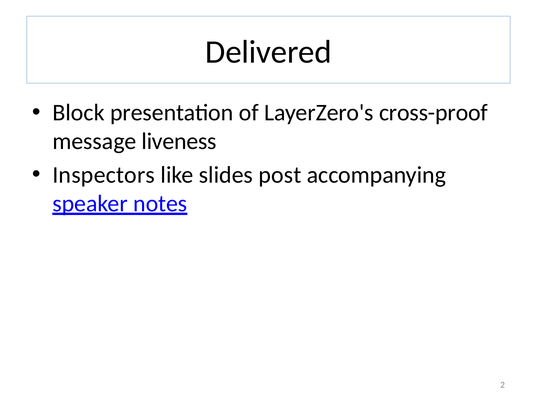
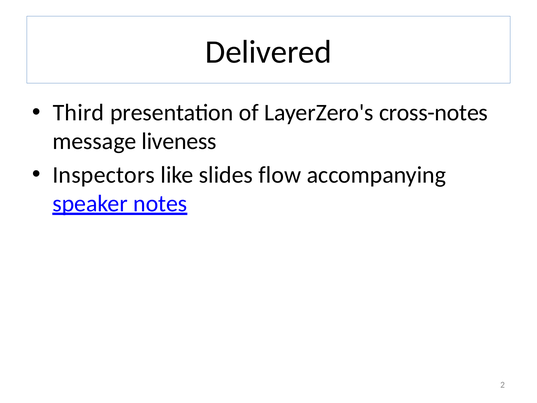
Block: Block -> Third (78, 113)
cross-proof: cross-proof -> cross-notes (434, 113)
post: post -> flow (280, 175)
